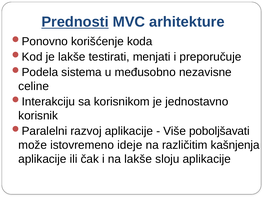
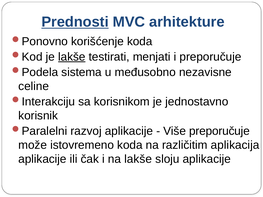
lakše underline: none -> present (72, 57)
Više poboljšavati: poboljšavati -> preporučuje (219, 131)
istovremeno ideje: ideje -> koda (130, 145)
kašnjenja: kašnjenja -> aplikacija (235, 145)
